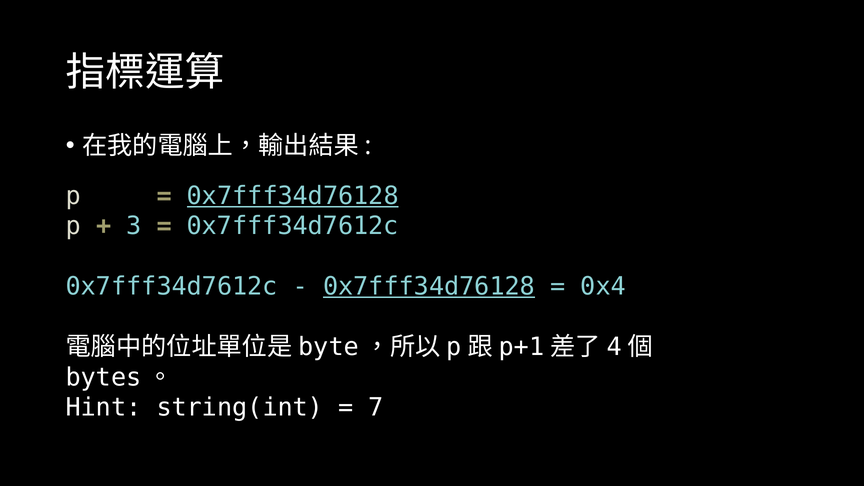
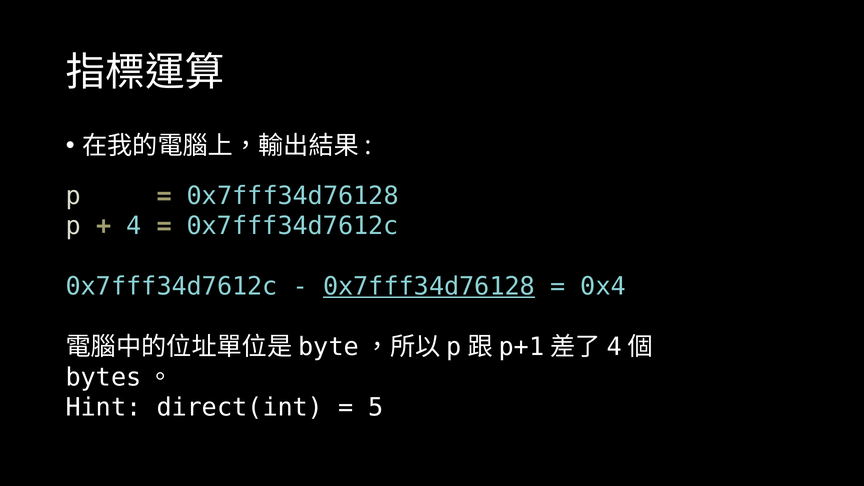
0x7fff34d76128 underline: present -> none (293, 196)
3: 3 -> 4 (134, 226)
string(int: string(int -> direct(int (240, 408)
7: 7 -> 5 (376, 408)
